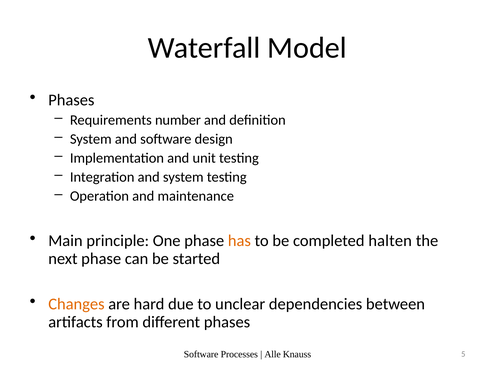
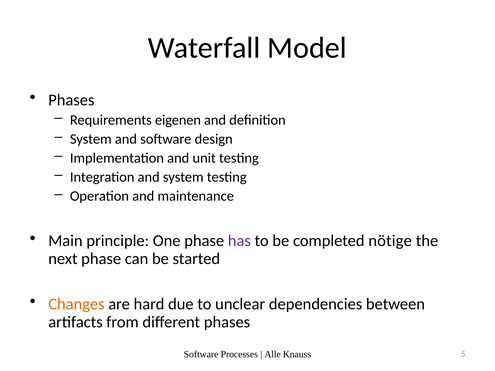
number: number -> eigenen (178, 120)
has colour: orange -> purple (239, 241)
halten: halten -> nötige (390, 241)
